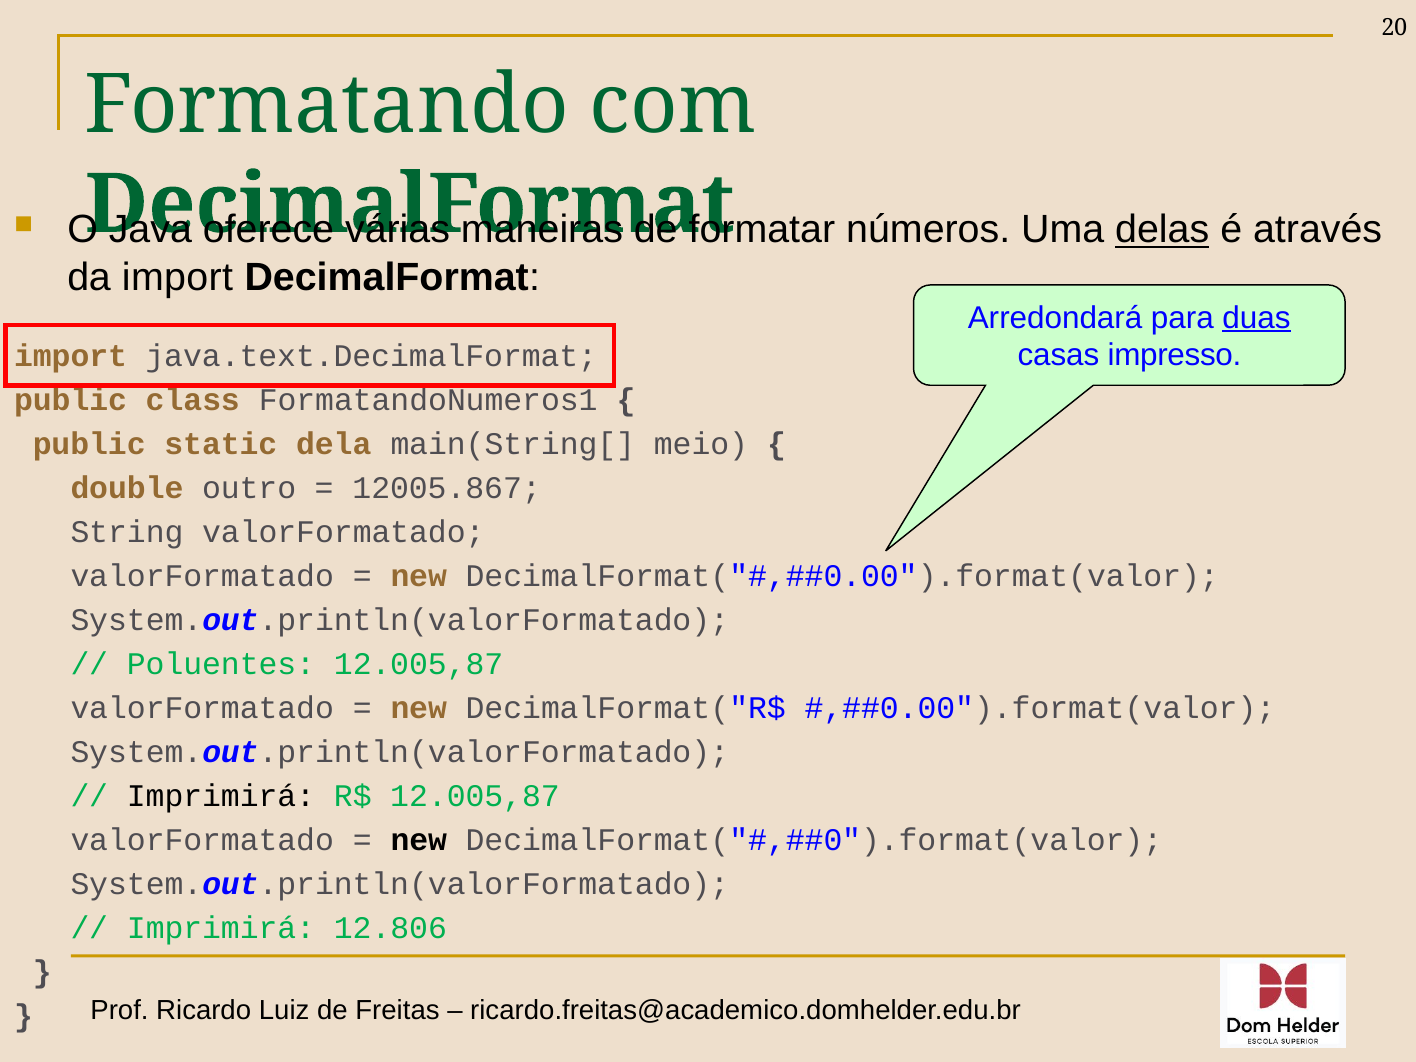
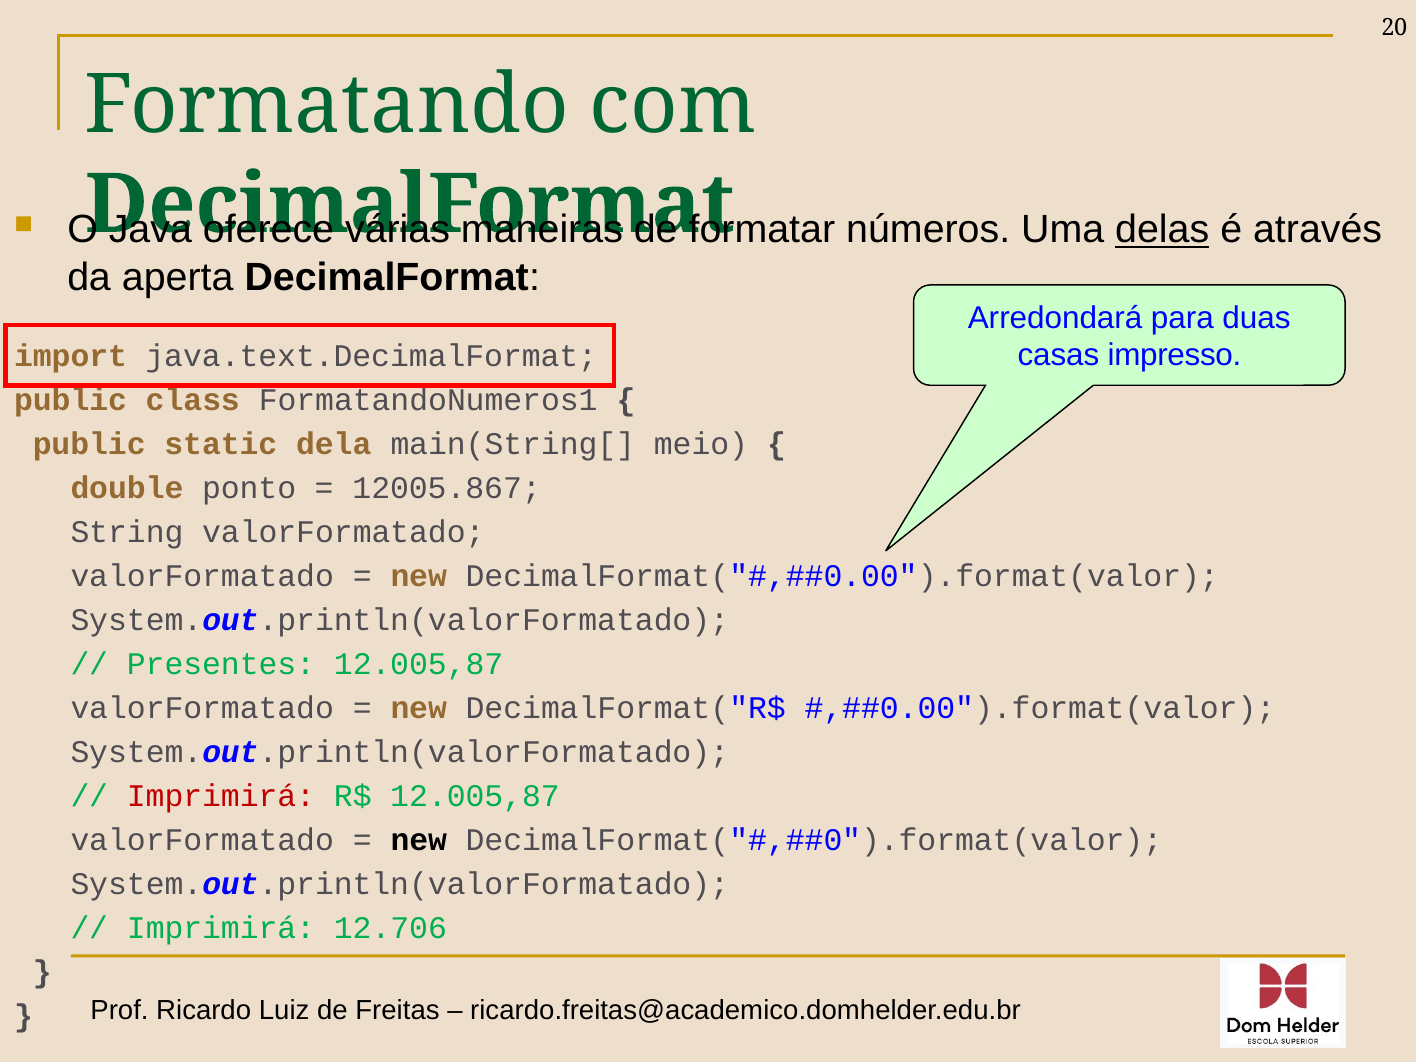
da import: import -> aperta (178, 277)
duas underline: present -> none (1256, 318)
outro: outro -> ponto (249, 488)
Poluentes: Poluentes -> Presentes (221, 664)
Imprimirá colour: black -> red (221, 796)
12.806: 12.806 -> 12.706 (390, 928)
